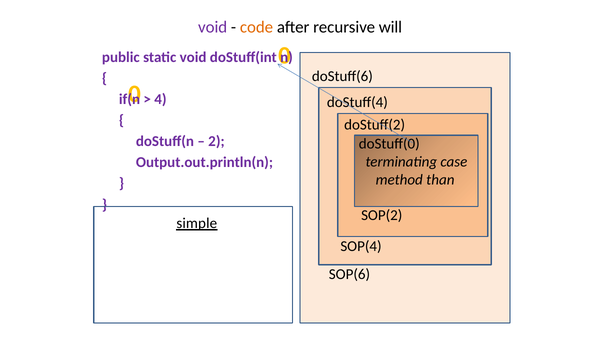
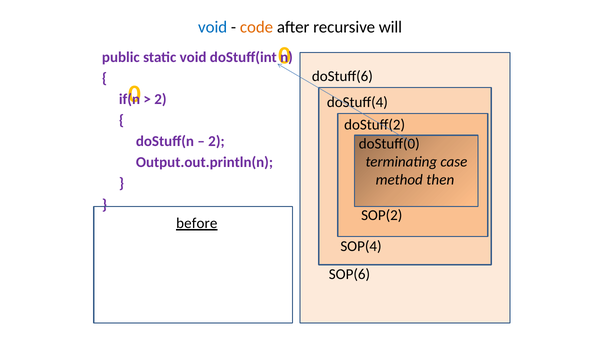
void colour: purple -> blue (213, 27)
4: 4 -> 2 (160, 99)
than: than -> then (440, 179)
simple: simple -> before (197, 223)
